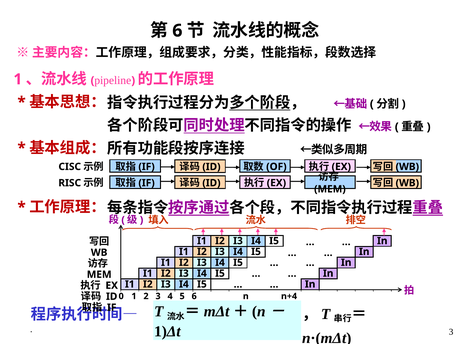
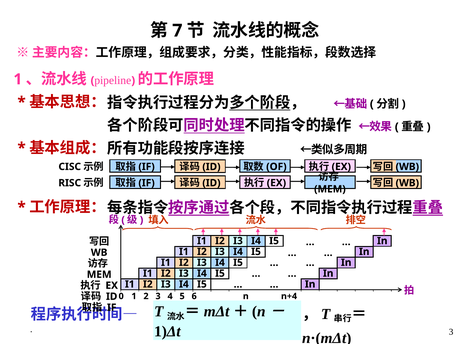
6: 6 -> 7 (177, 31)
